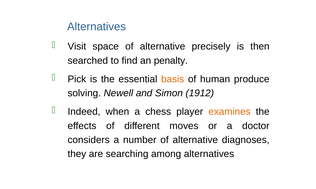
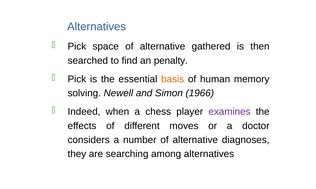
Visit: Visit -> Pick (77, 47)
precisely: precisely -> gathered (211, 47)
produce: produce -> memory (252, 79)
1912: 1912 -> 1966 (200, 93)
examines colour: orange -> purple (229, 112)
